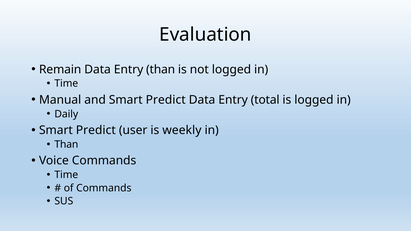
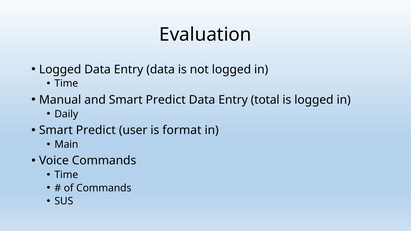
Remain: Remain -> Logged (60, 69)
Entry than: than -> data (161, 69)
weekly: weekly -> format (182, 130)
Than: Than -> Main (66, 145)
